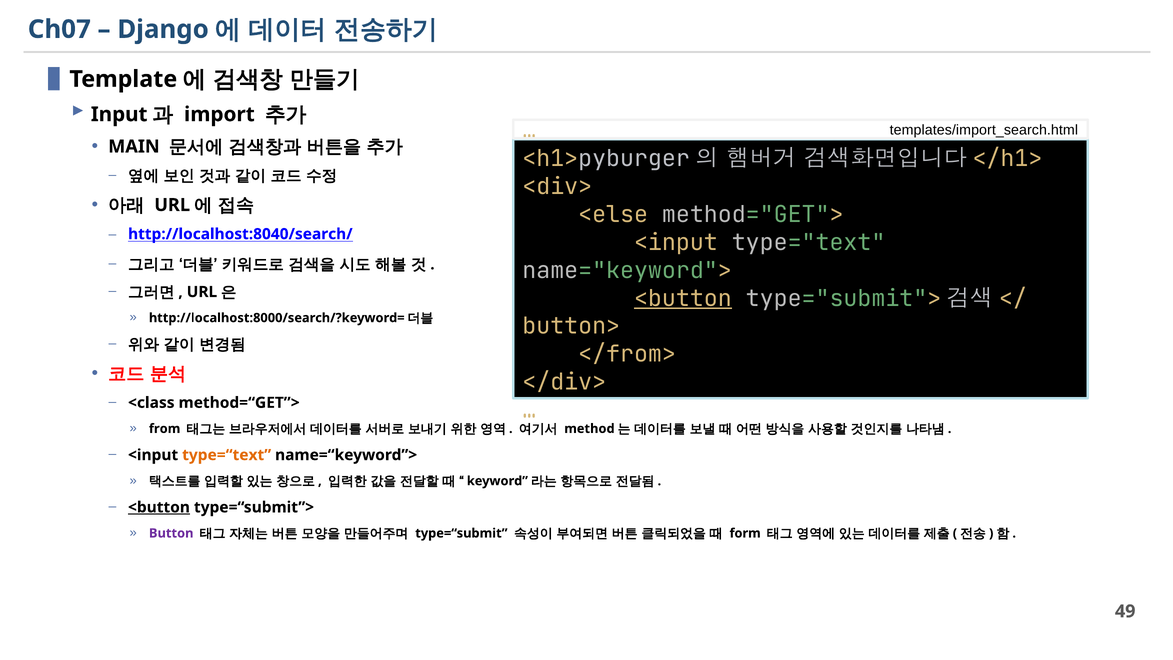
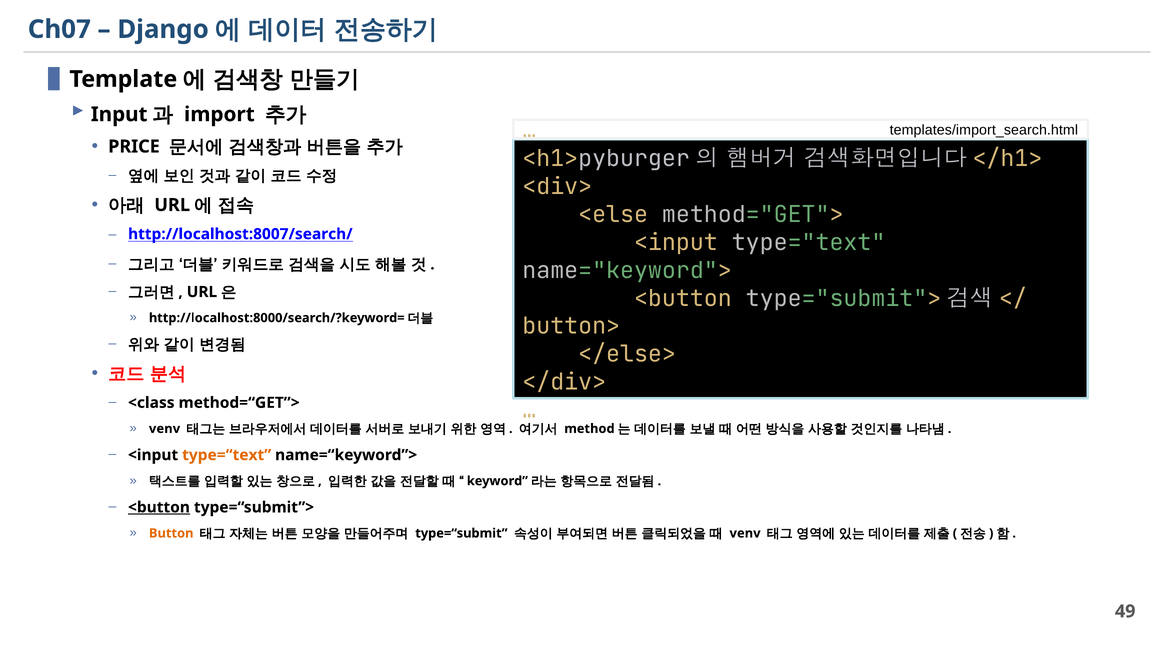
MAIN: MAIN -> PRICE (134, 146)
http://localhost:8040/search/: http://localhost:8040/search/ -> http://localhost:8007/search/ (240, 234)
<button underline: present -> none (683, 298)
</from>: </from> -> </else> (627, 354)
from: from -> venv (165, 428)
Button colour: purple -> orange (171, 533)
form: form -> venv (745, 533)
